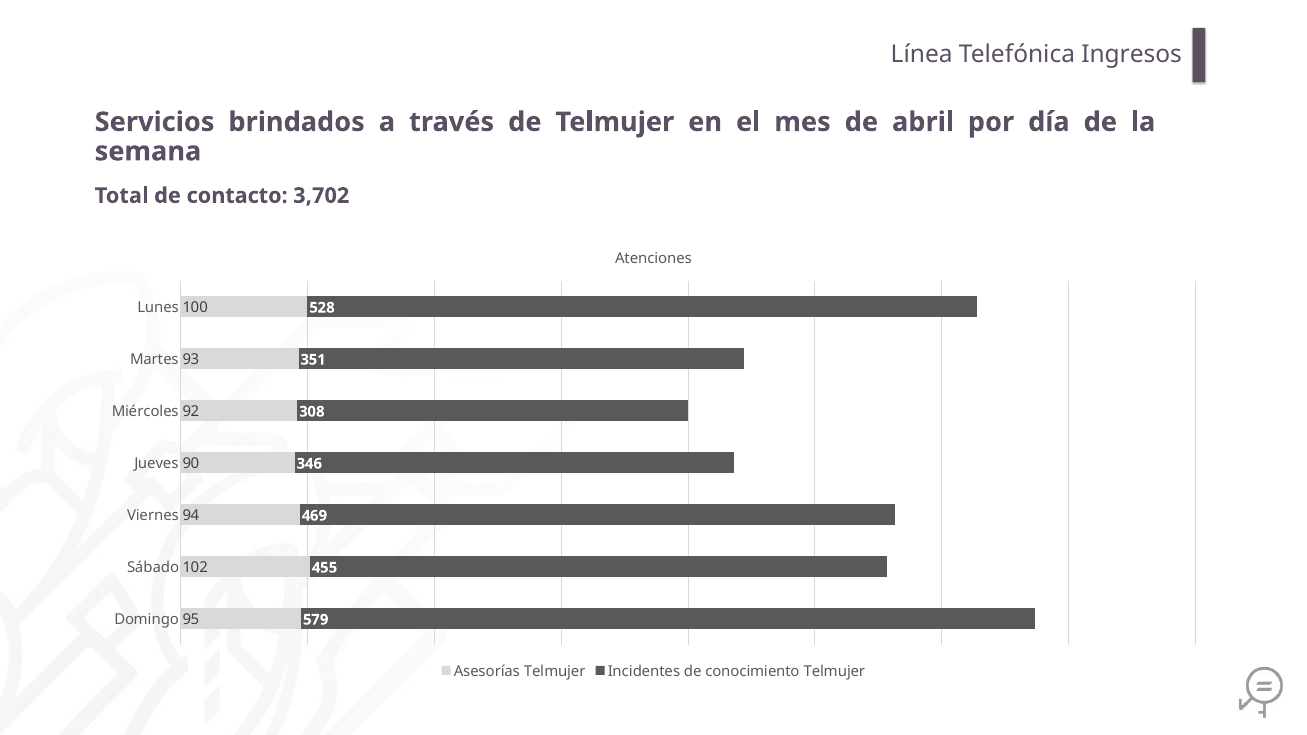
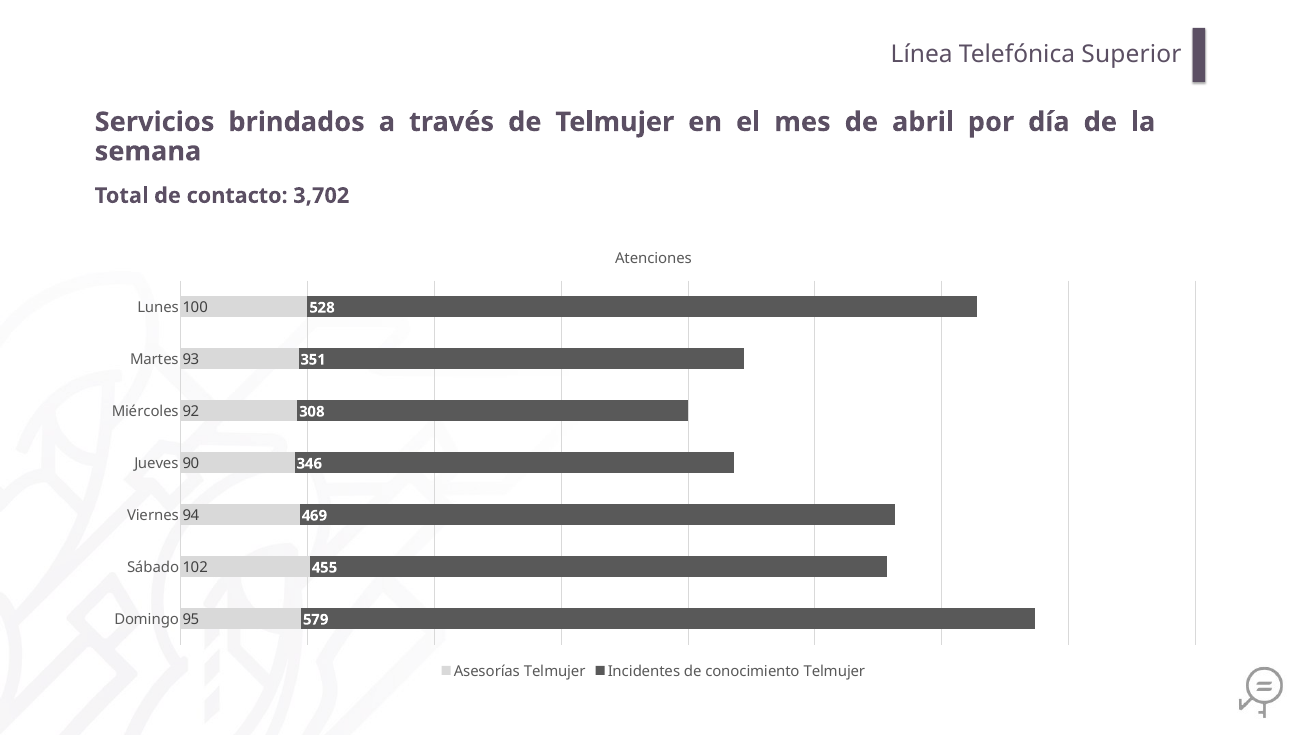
Ingresos: Ingresos -> Superior (1131, 54)
